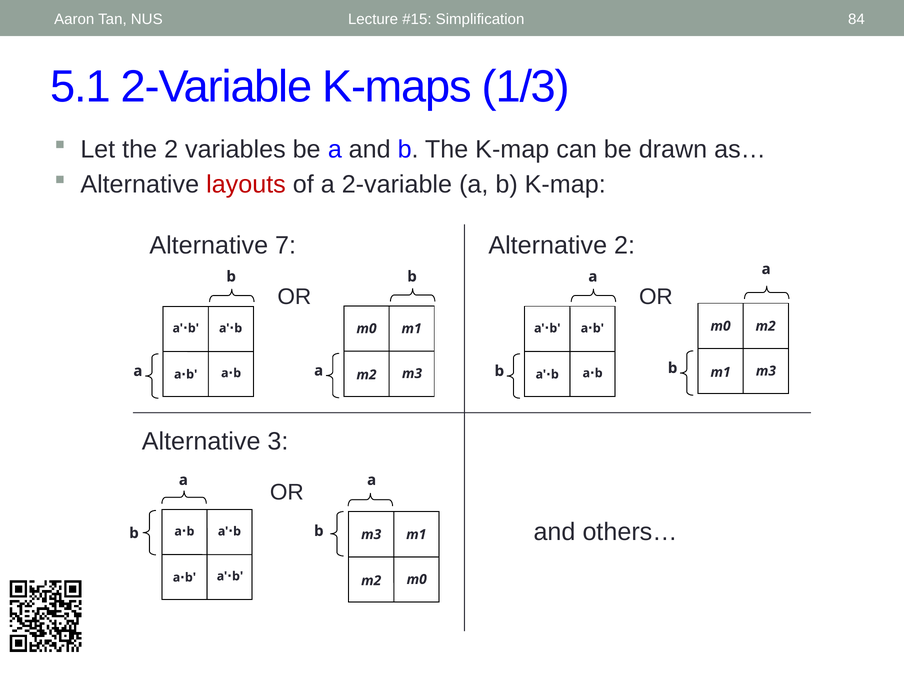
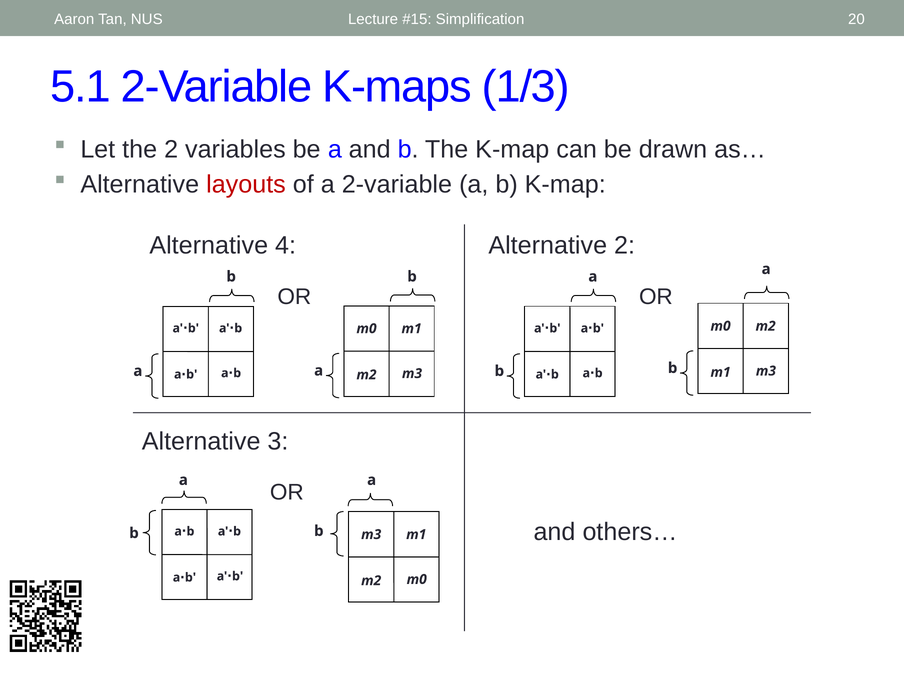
84: 84 -> 20 (856, 19)
7: 7 -> 4 (286, 246)
